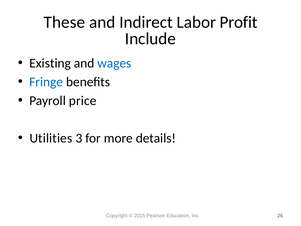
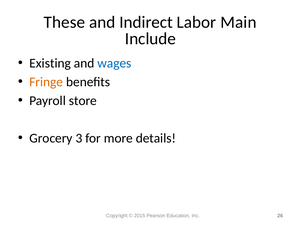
Profit: Profit -> Main (238, 22)
Fringe colour: blue -> orange (46, 82)
price: price -> store (83, 101)
Utilities: Utilities -> Grocery (51, 138)
